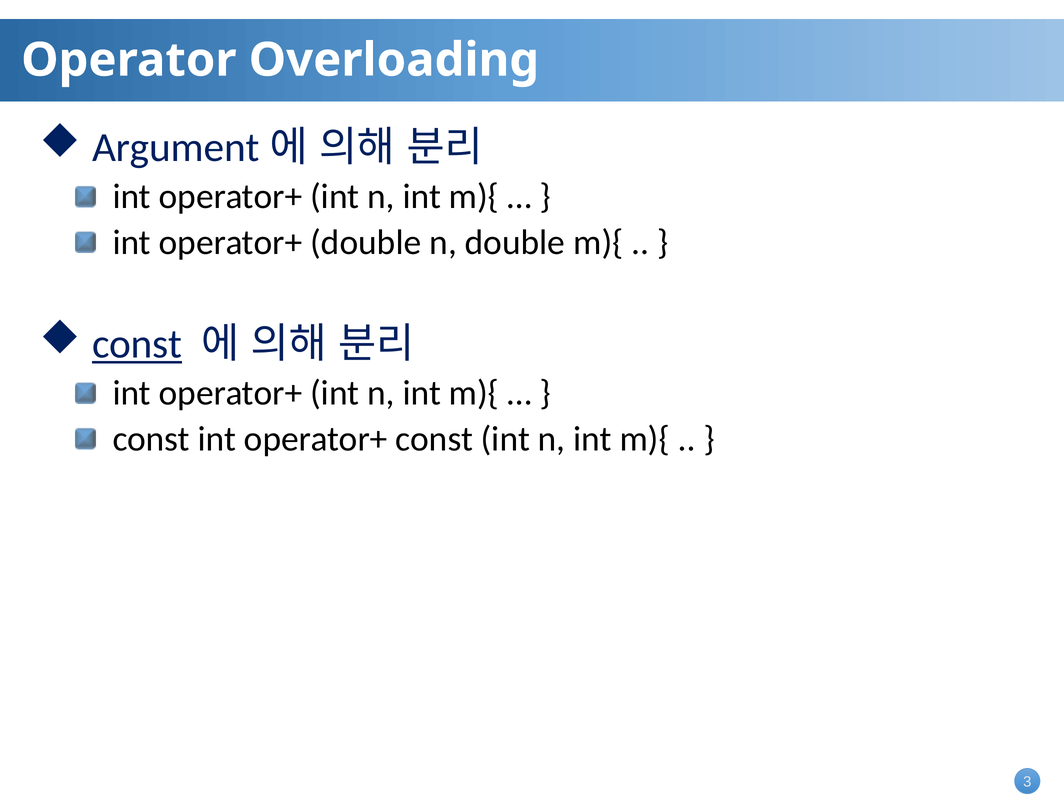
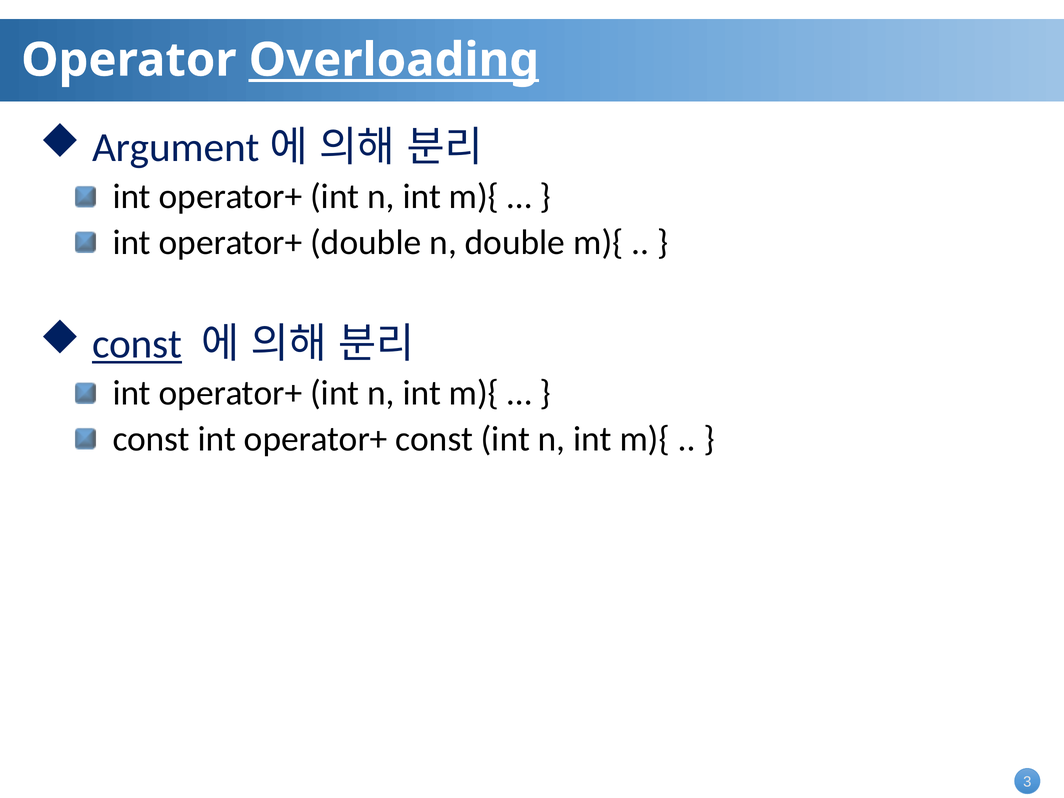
Overloading underline: none -> present (394, 60)
